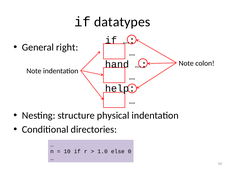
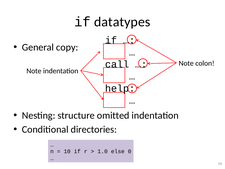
right: right -> copy (67, 47)
hand: hand -> call (117, 64)
physical: physical -> omitted (113, 115)
